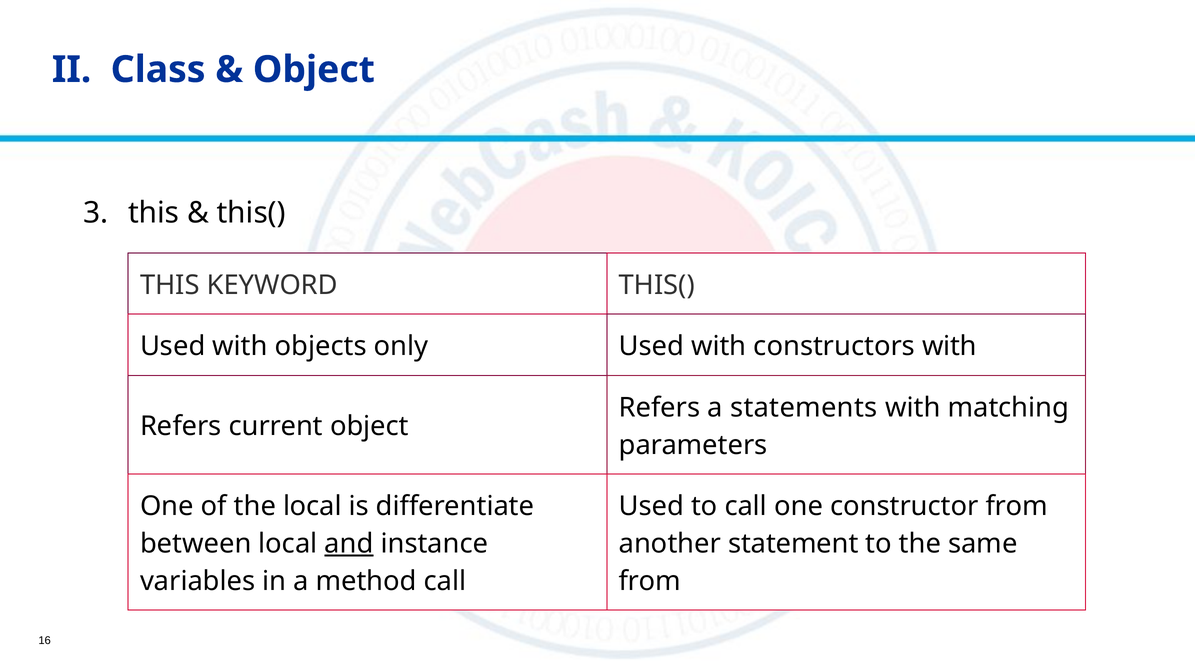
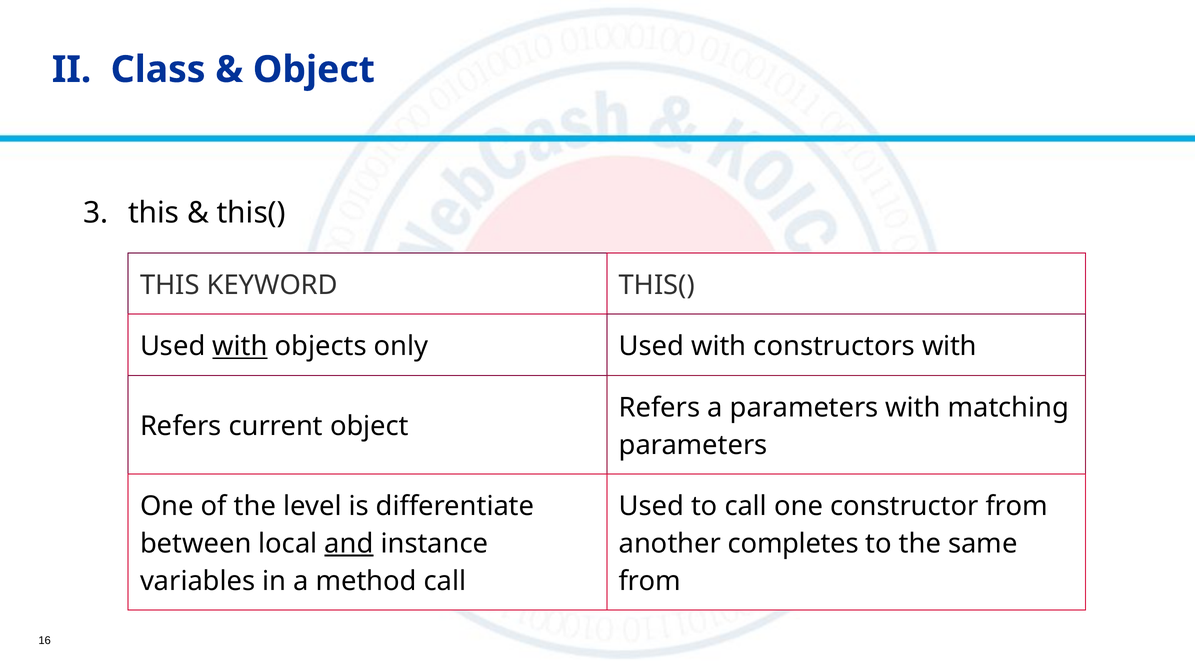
with underline: none -> present (240, 346)
a statements: statements -> parameters (804, 408)
the local: local -> level (312, 506)
statement: statement -> completes (793, 544)
